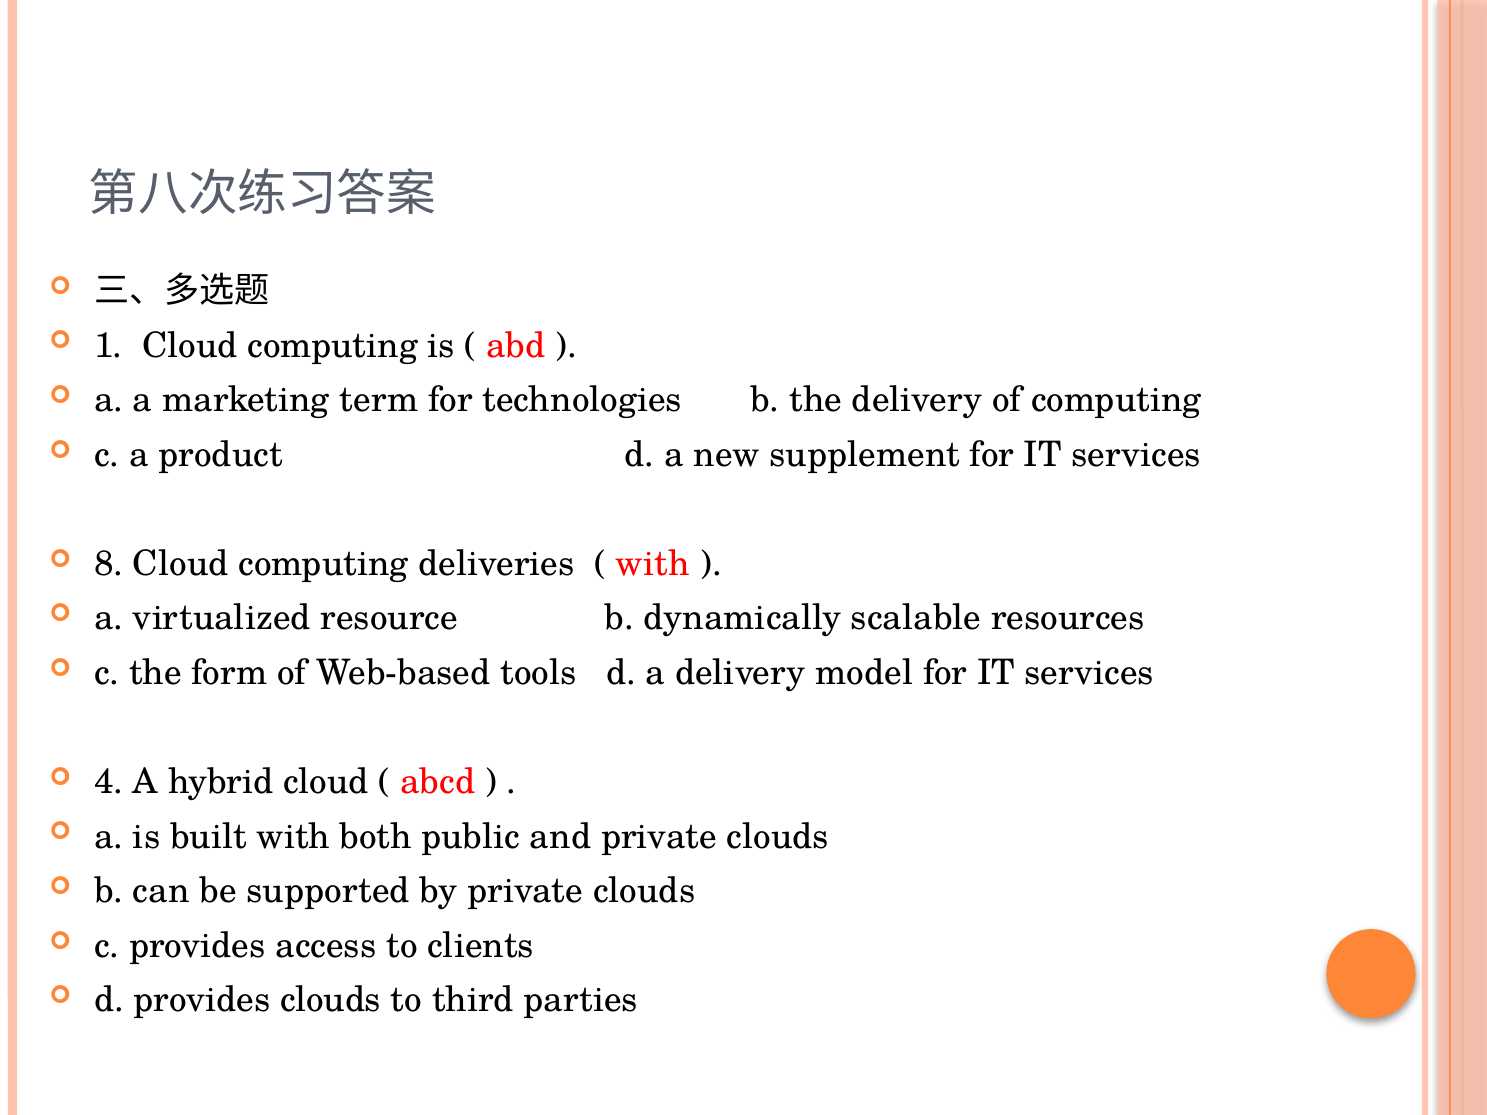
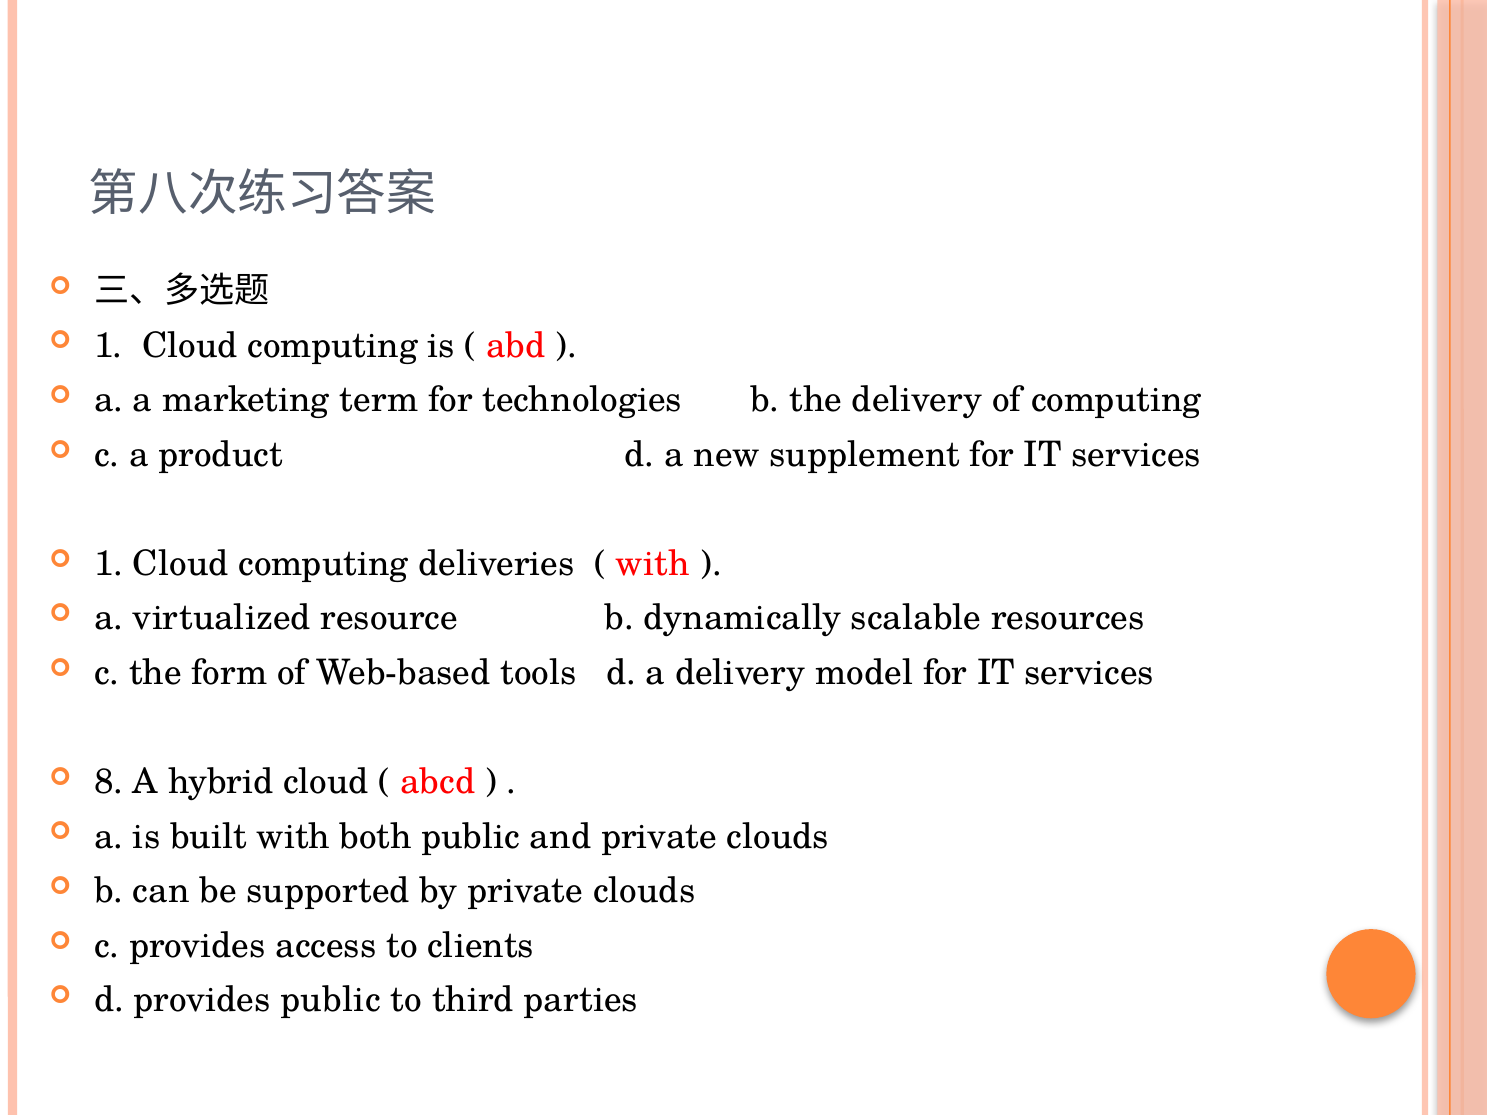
8: 8 -> 1 (109, 564)
4: 4 -> 8 (109, 782)
provides clouds: clouds -> public (330, 1000)
